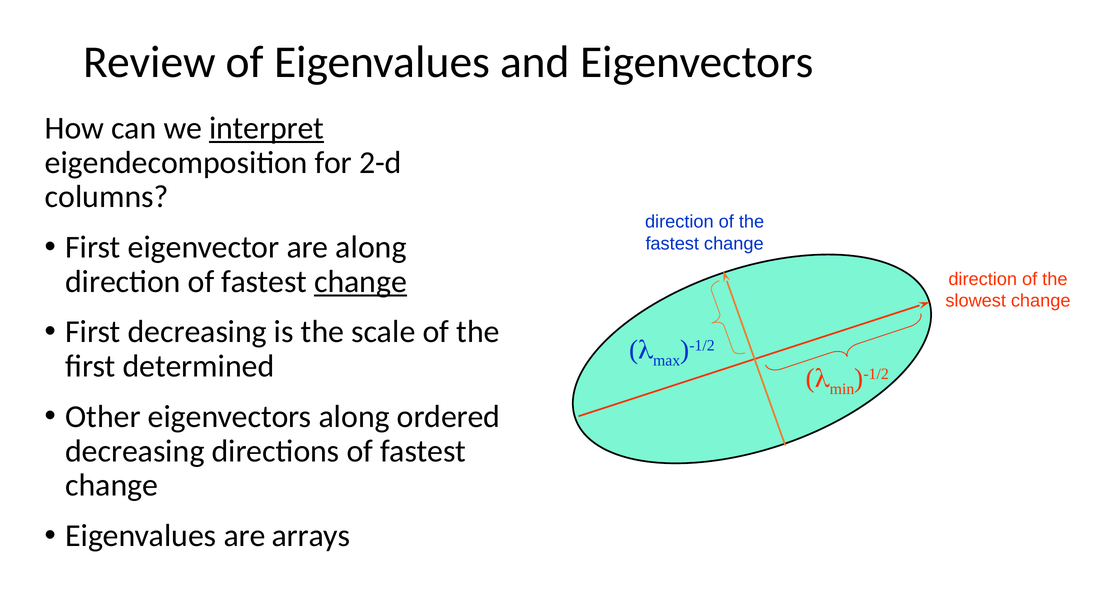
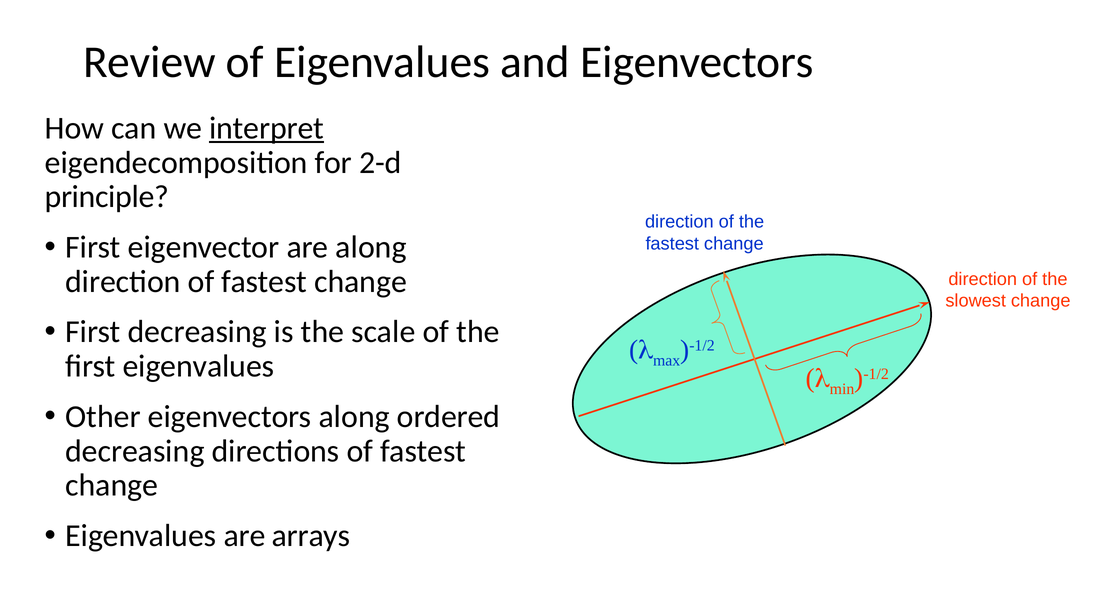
columns: columns -> principle (107, 197)
change underline: present -> none (361, 282)
first determined: determined -> eigenvalues (198, 367)
